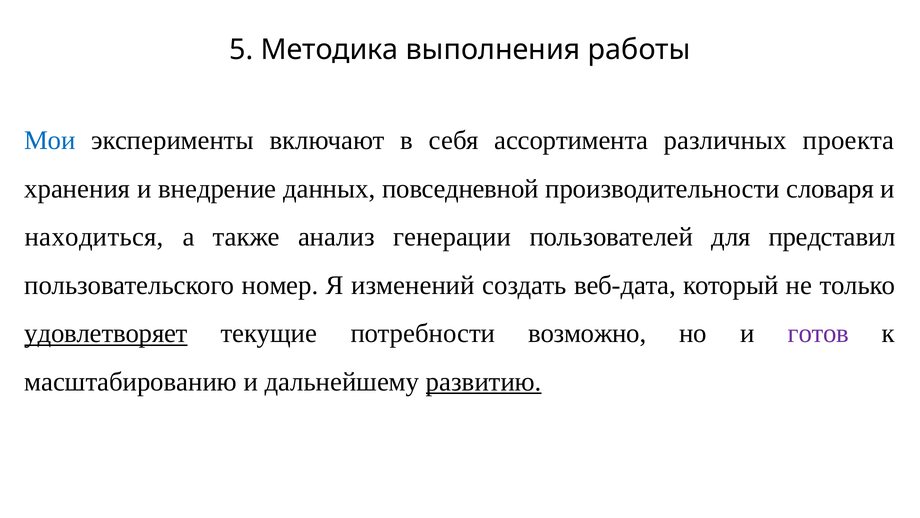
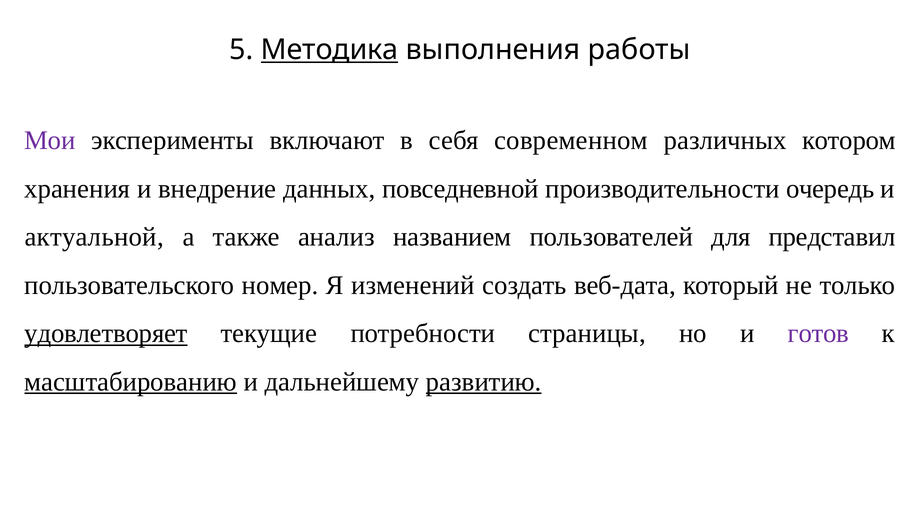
Методика underline: none -> present (330, 50)
Мои colour: blue -> purple (50, 140)
ассортимента: ассортимента -> современном (571, 140)
проекта: проекта -> котором (849, 140)
словаря: словаря -> очередь (830, 189)
находиться: находиться -> актуальной (94, 237)
генерации: генерации -> названием (452, 237)
возможно: возможно -> страницы (587, 333)
масштабированию underline: none -> present (131, 381)
